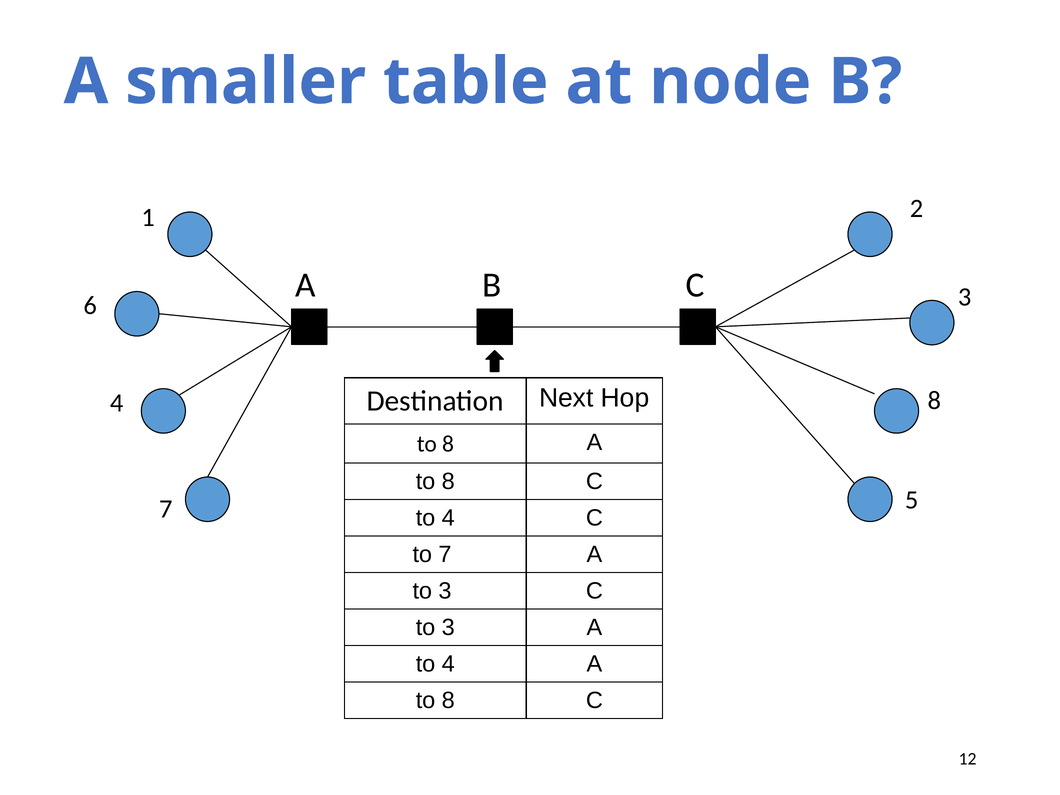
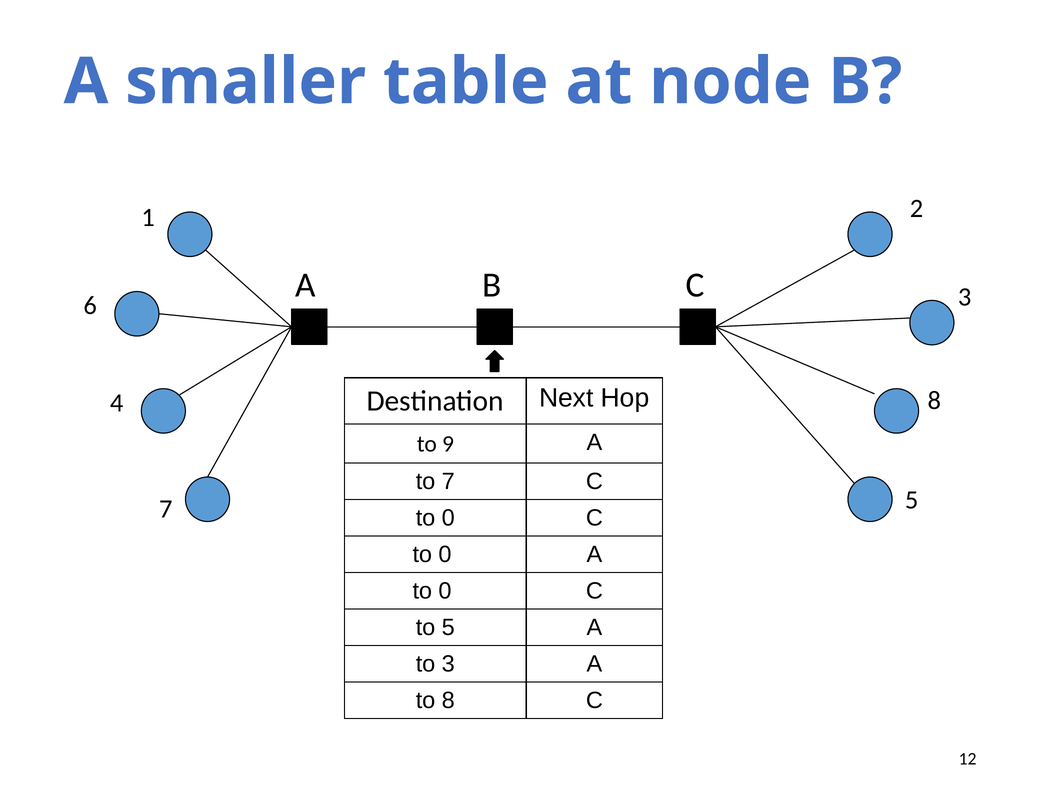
8: 8 -> 9 (448, 444)
8: 8 -> 7 (448, 482)
4: 4 -> 0 (448, 518)
7: 7 -> 0 (445, 555)
3: 3 -> 0 (445, 591)
3: 3 -> 5 (448, 628)
4: 4 -> 3 (448, 664)
